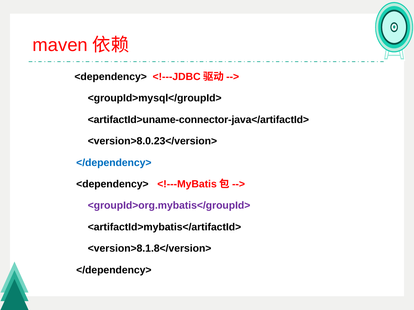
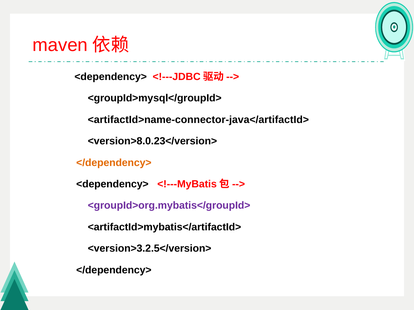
<artifactId>uname-connector-java</artifactId>: <artifactId>uname-connector-java</artifactId> -> <artifactId>name-connector-java</artifactId> (198, 120)
</dependency> colour: blue -> orange (114, 163)
<version>8.1.8</version>: <version>8.1.8</version> -> <version>3.2.5</version> (150, 249)
